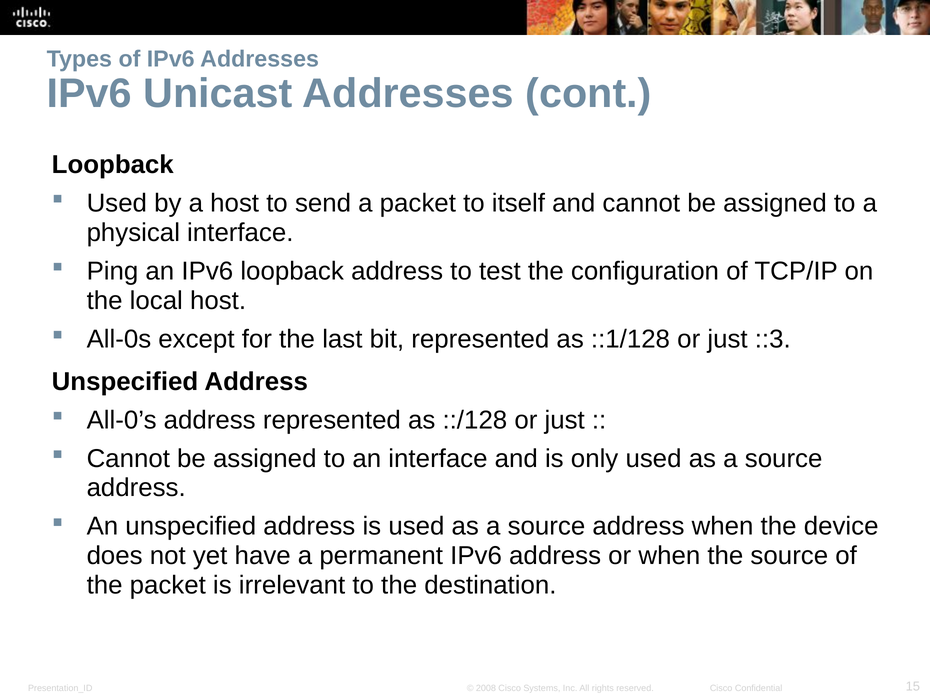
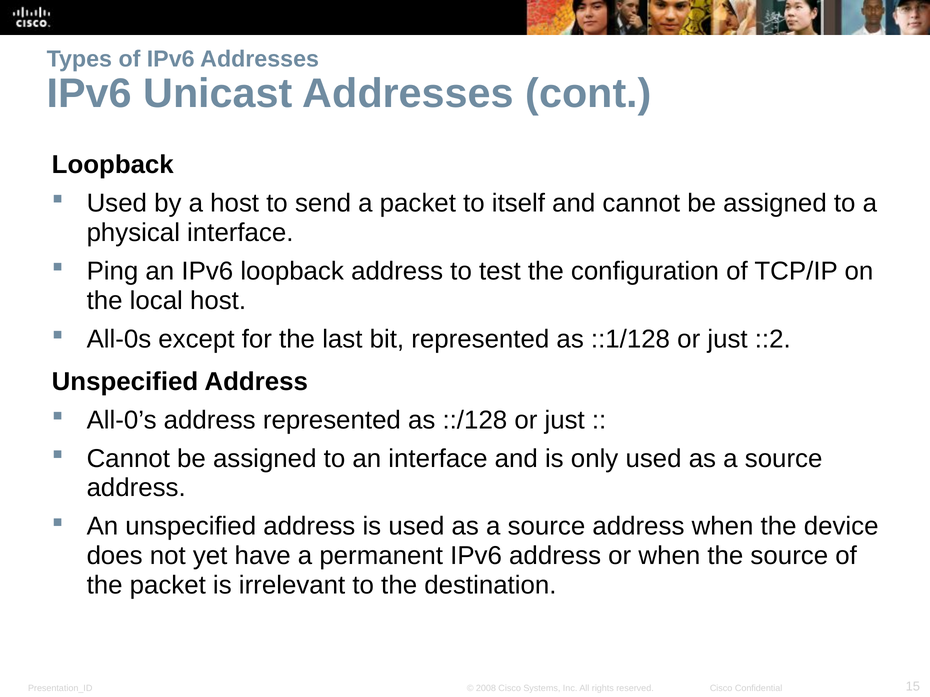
::3: ::3 -> ::2 (773, 339)
